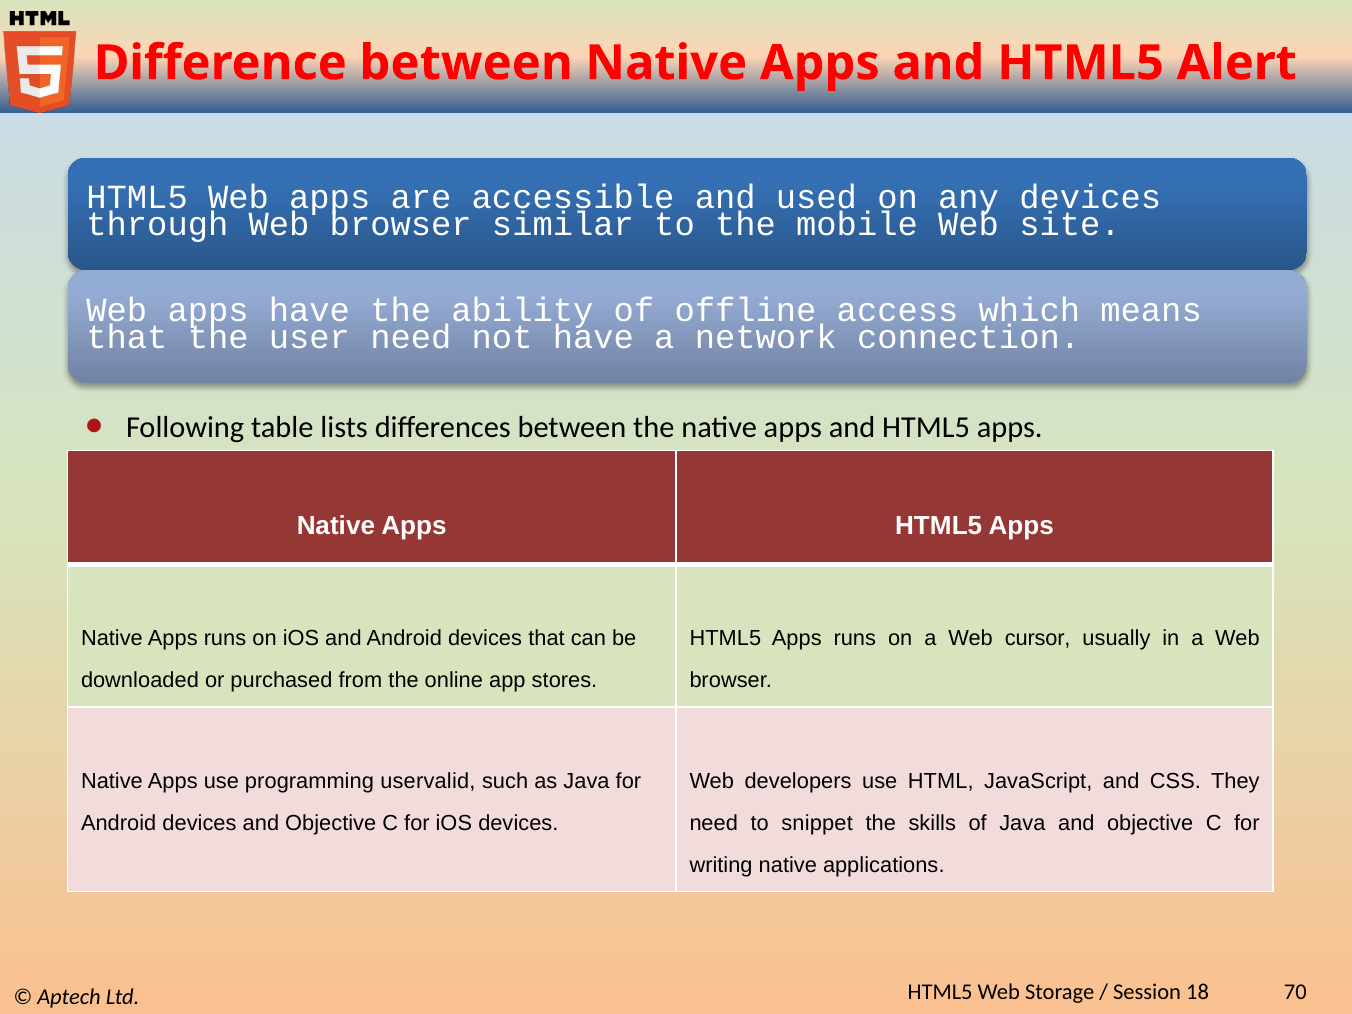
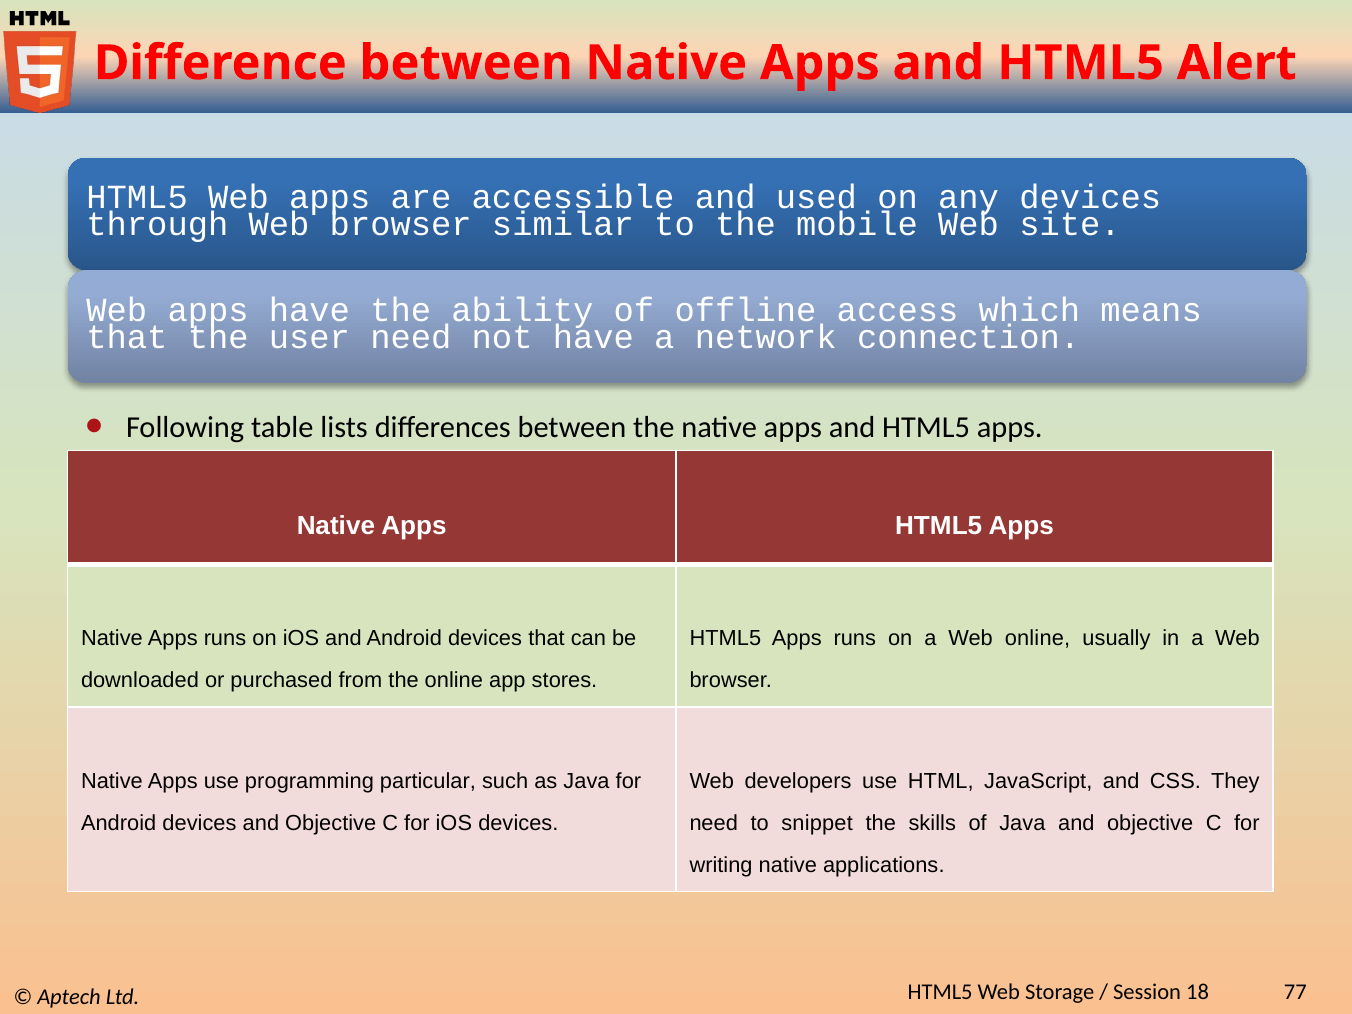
Web cursor: cursor -> online (1037, 639)
uservalid: uservalid -> particular (428, 781)
70: 70 -> 77 (1295, 992)
